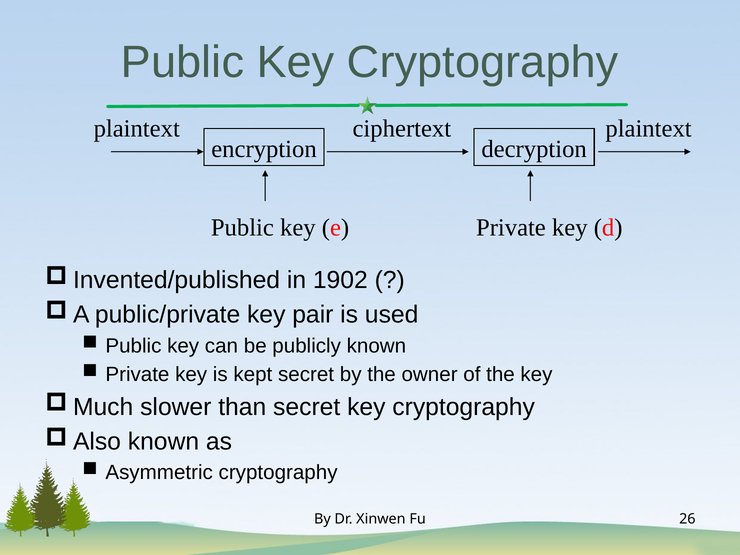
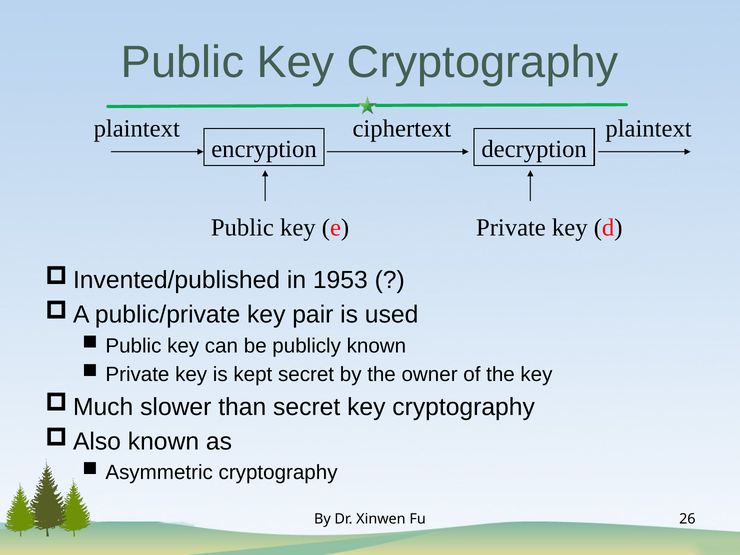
1902: 1902 -> 1953 (340, 280)
